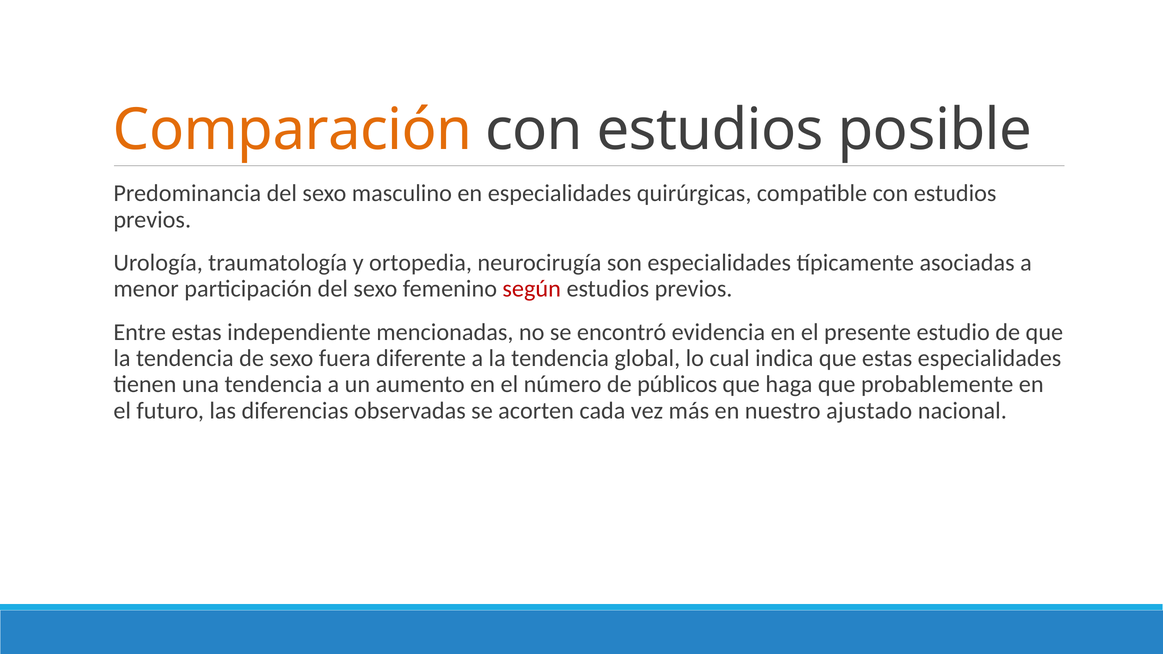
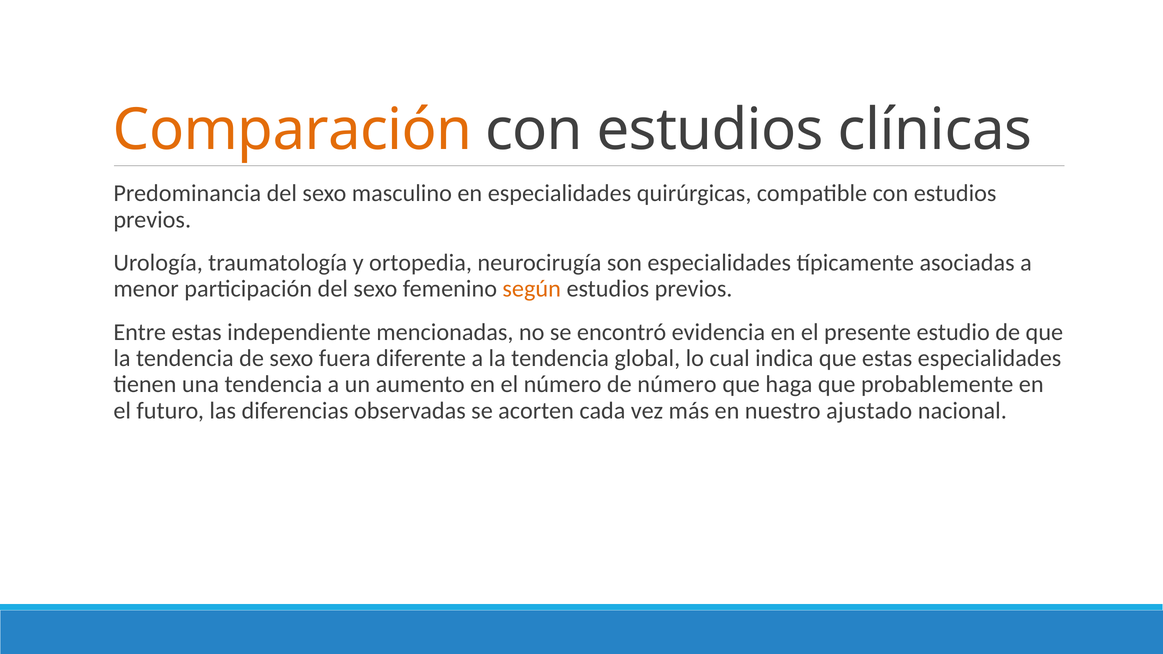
posible: posible -> clínicas (935, 130)
según colour: red -> orange (532, 289)
de públicos: públicos -> número (677, 385)
